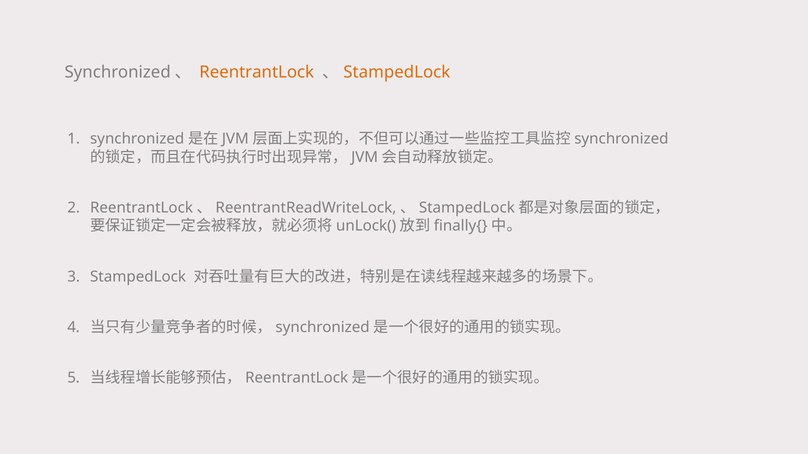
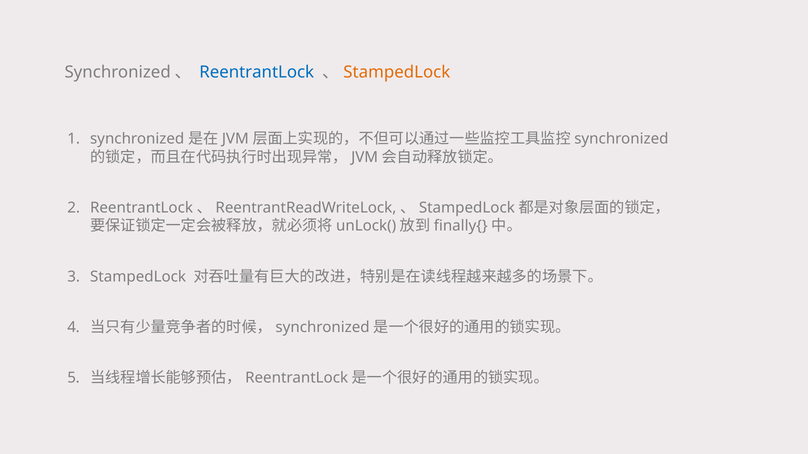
ReentrantLock colour: orange -> blue (257, 72)
